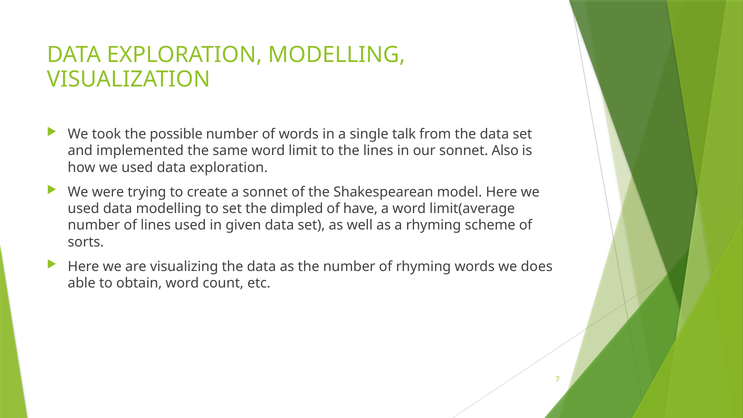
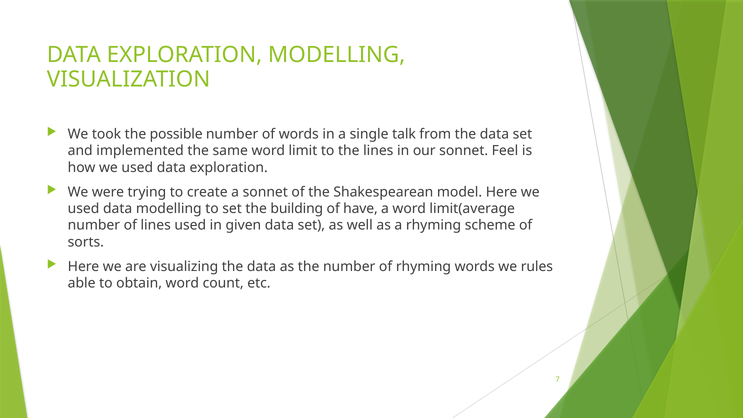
Also: Also -> Feel (505, 151)
dimpled: dimpled -> building (297, 209)
does: does -> rules (537, 267)
